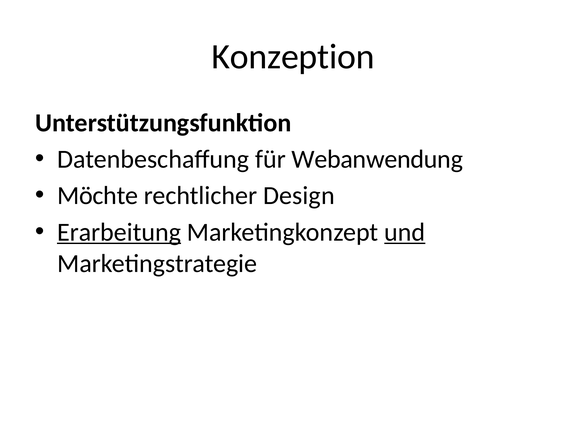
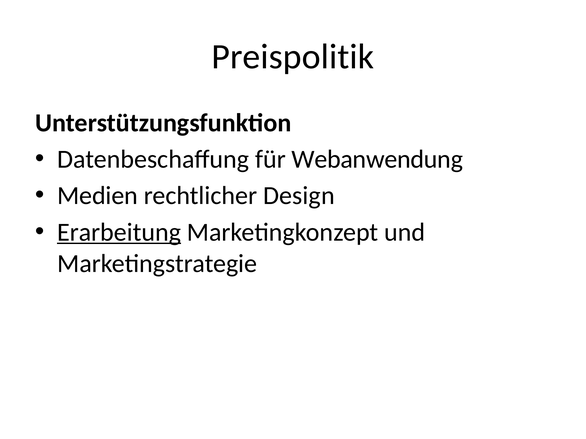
Konzeption: Konzeption -> Preispolitik (293, 57)
Möchte: Möchte -> Medien (98, 196)
und underline: present -> none (405, 232)
